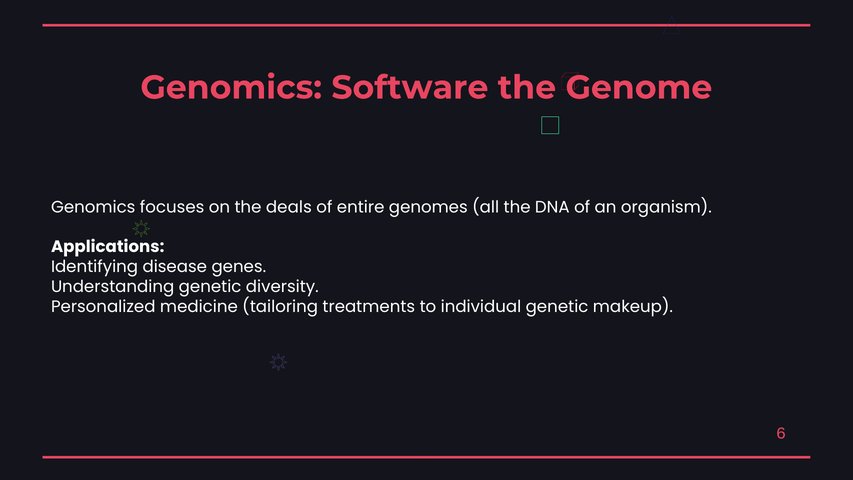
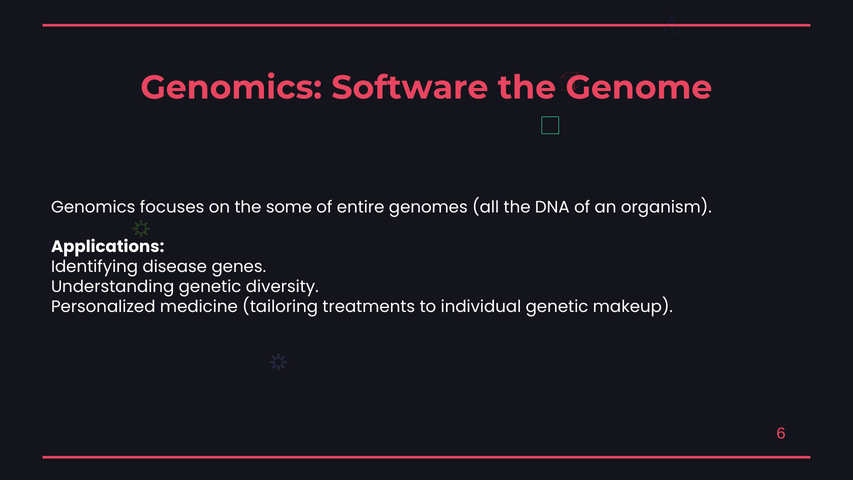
deals: deals -> some (289, 207)
